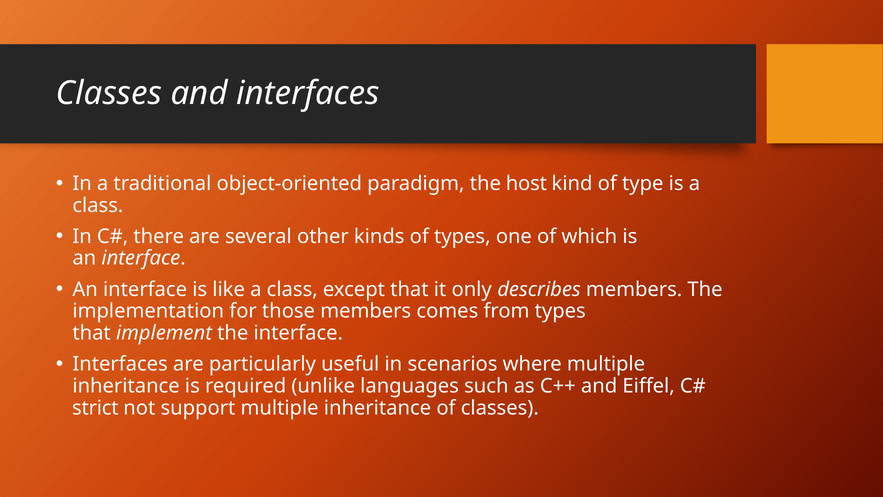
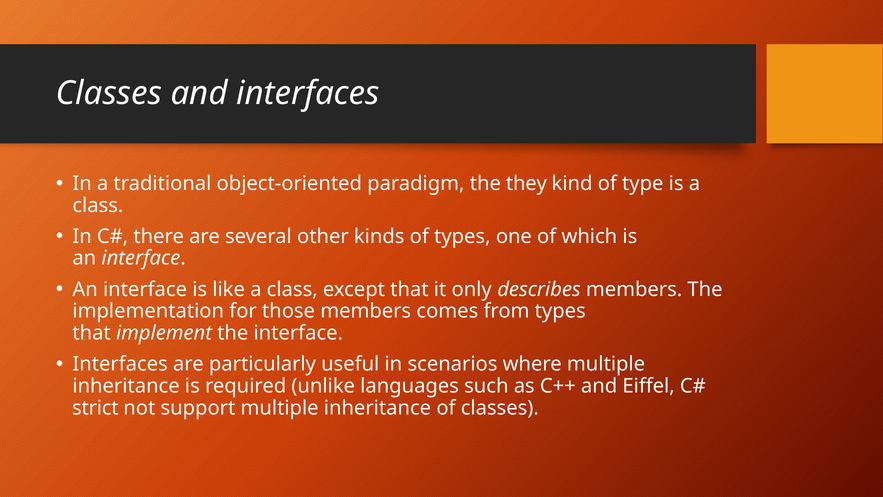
host: host -> they (526, 183)
